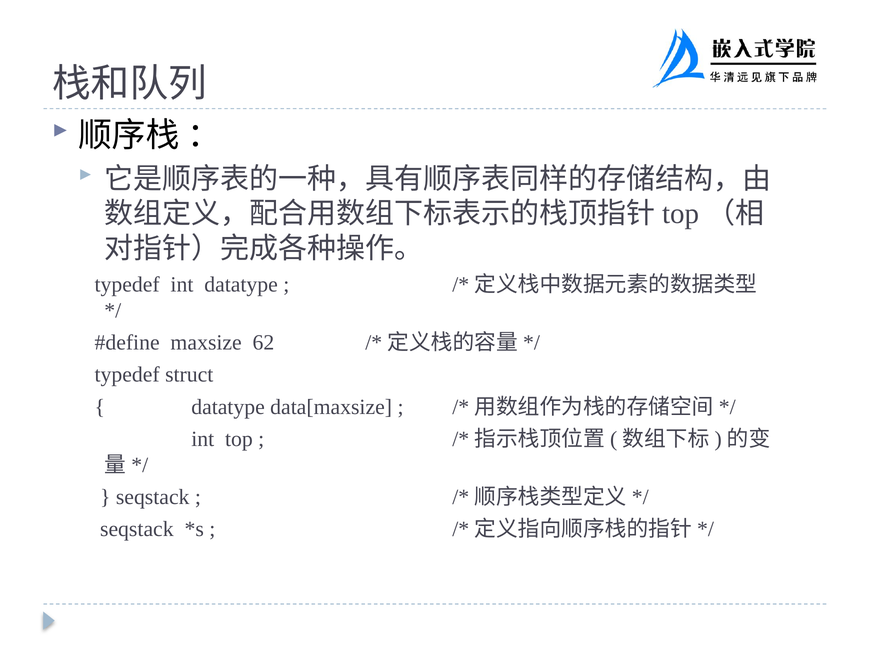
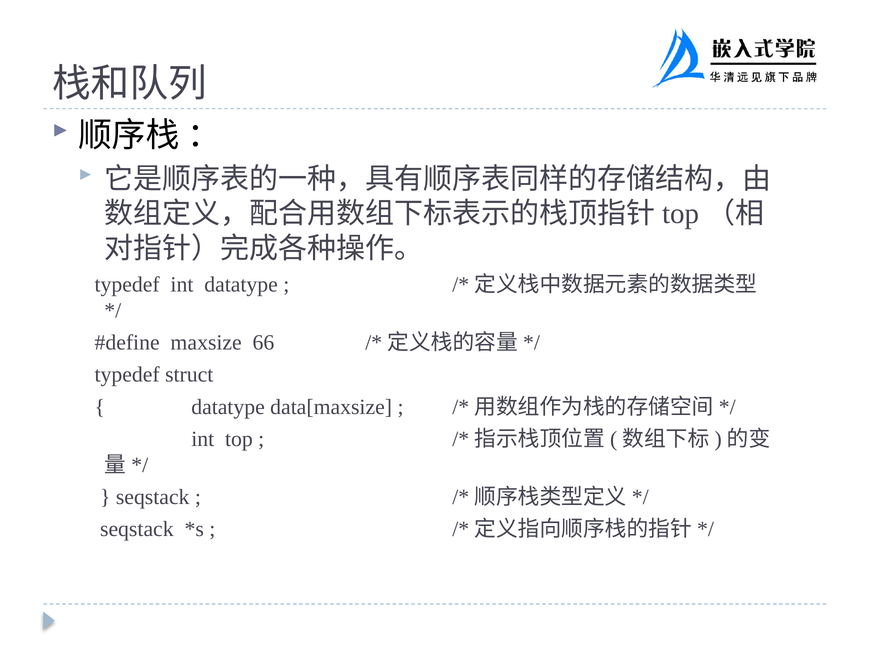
62: 62 -> 66 (263, 343)
